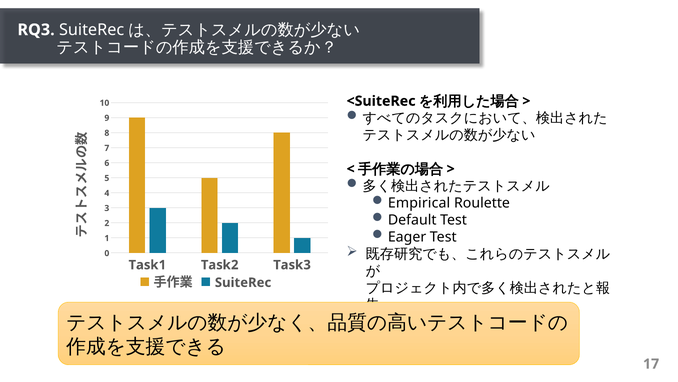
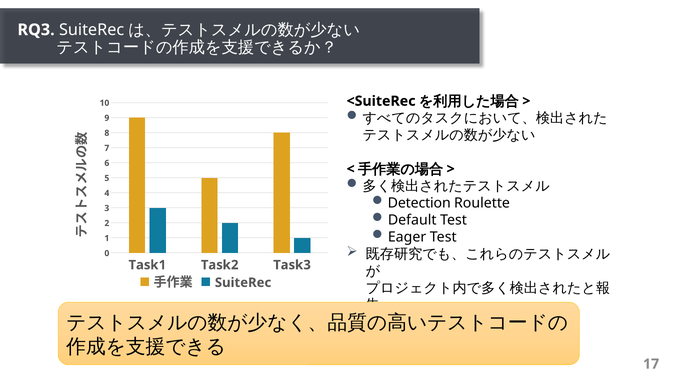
Empirical: Empirical -> Detection (419, 203)
